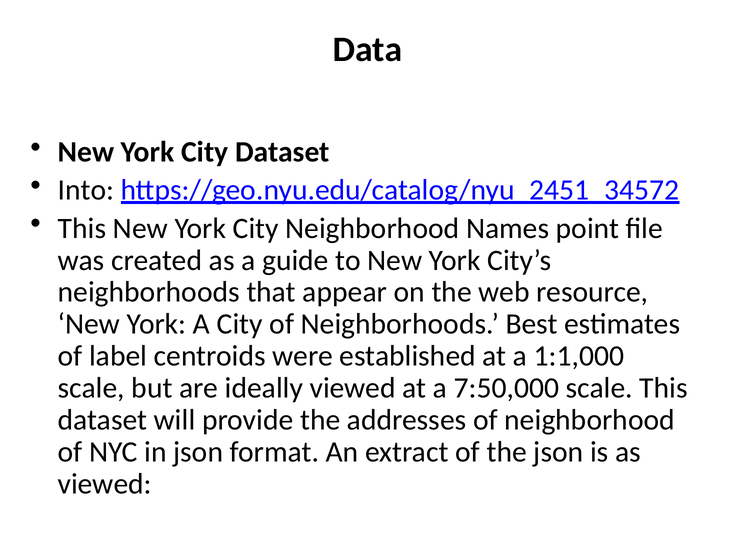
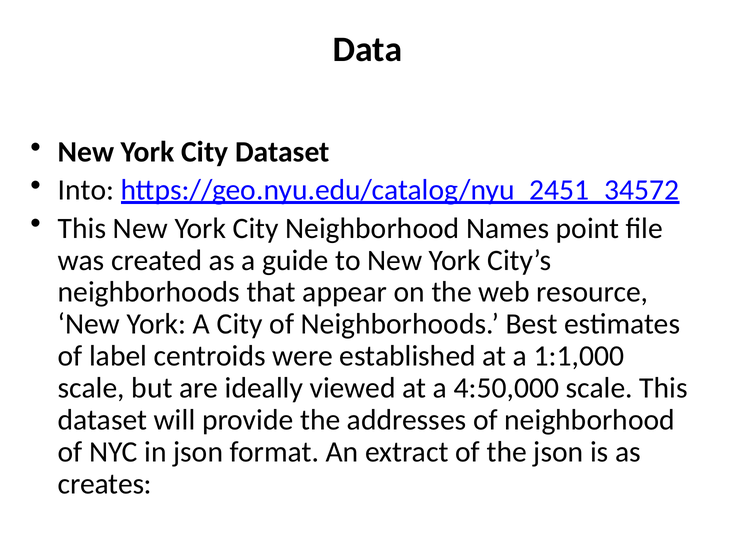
7:50,000: 7:50,000 -> 4:50,000 (506, 388)
viewed: viewed -> creates (105, 484)
